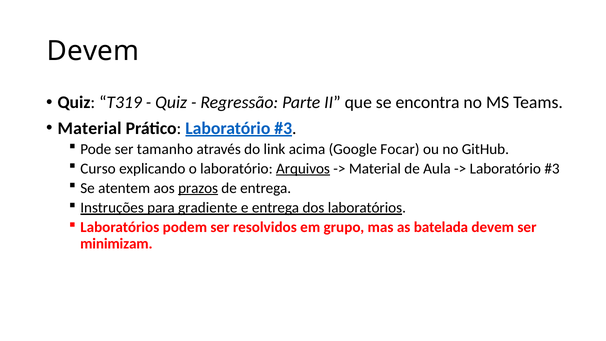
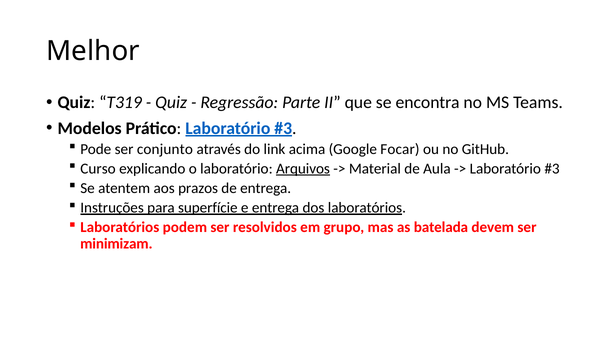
Devem: Devem -> Melhor (93, 51)
Material: Material -> Modelos (90, 128)
tamanho: tamanho -> conjunto (165, 149)
prazos underline: present -> none (198, 188)
gradiente: gradiente -> superfície (208, 208)
